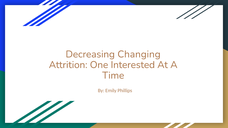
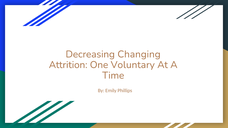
Interested: Interested -> Voluntary (133, 65)
